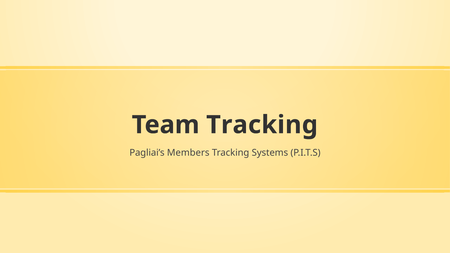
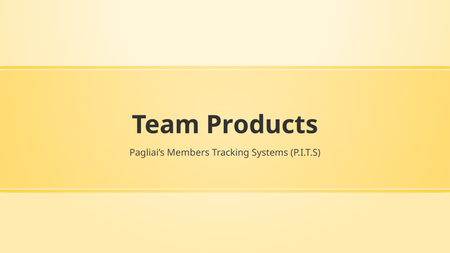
Team Tracking: Tracking -> Products (262, 125)
